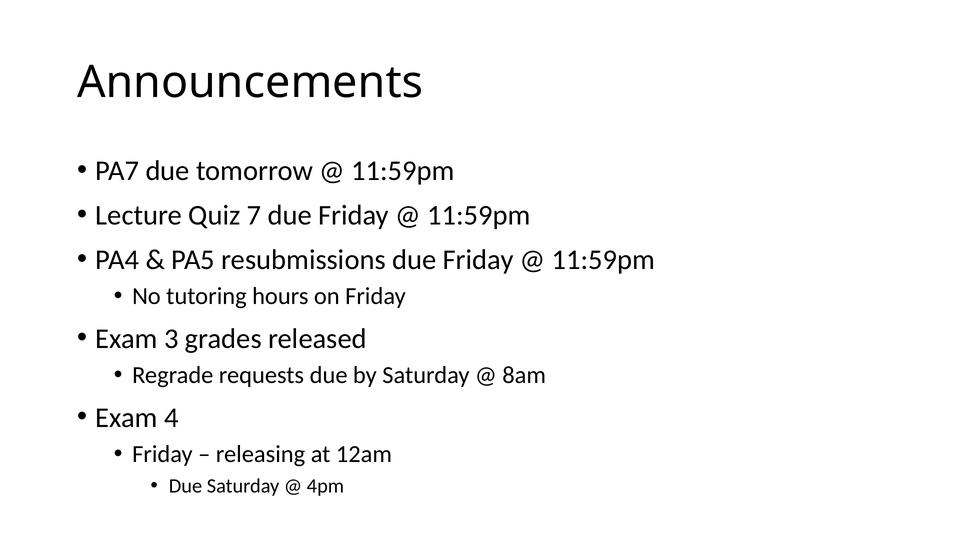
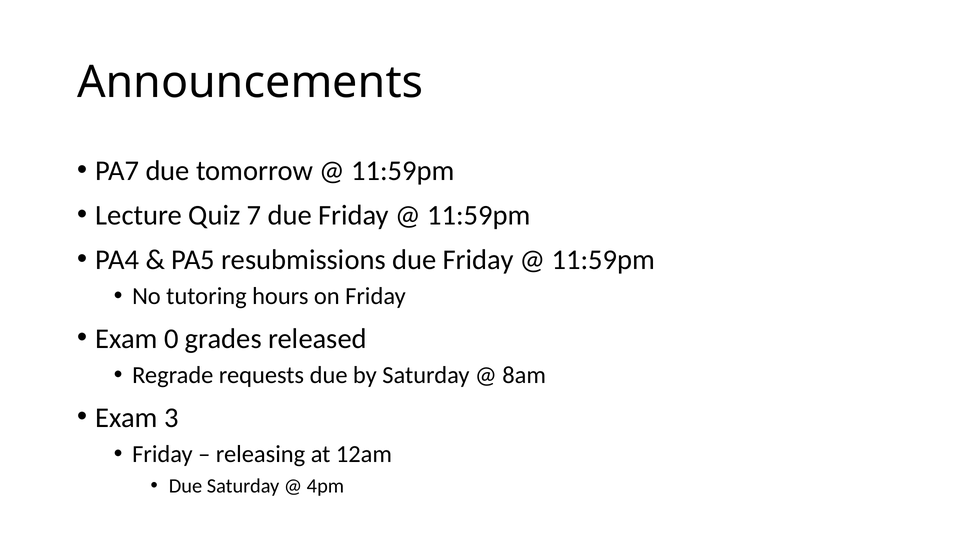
3: 3 -> 0 (171, 339)
4: 4 -> 3 (171, 417)
